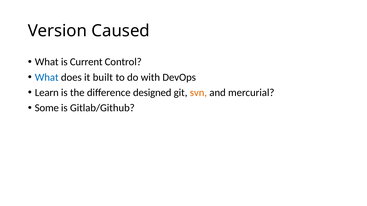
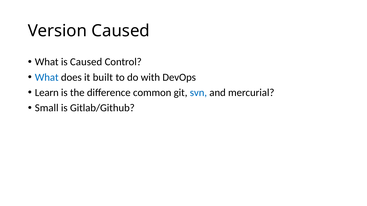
is Current: Current -> Caused (86, 62)
designed: designed -> common (152, 93)
svn colour: orange -> blue (198, 93)
Some: Some -> Small (47, 108)
